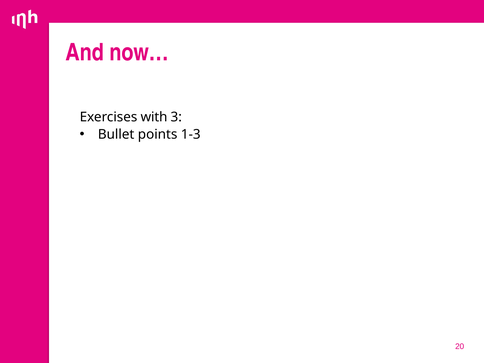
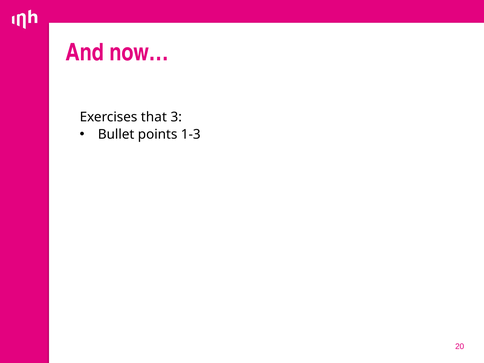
with: with -> that (154, 117)
